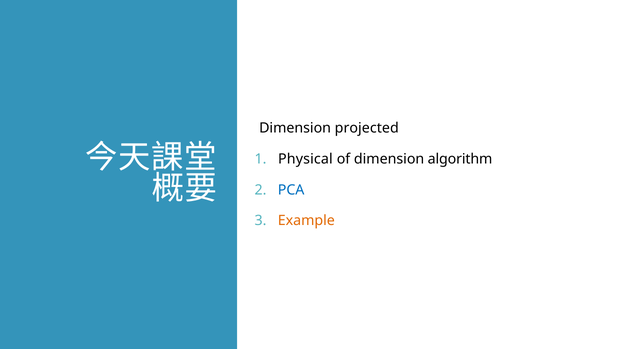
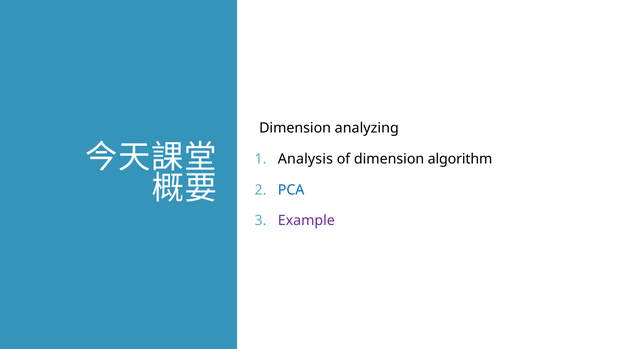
projected: projected -> analyzing (367, 128)
Physical: Physical -> Analysis (305, 159)
Example colour: orange -> purple (306, 221)
